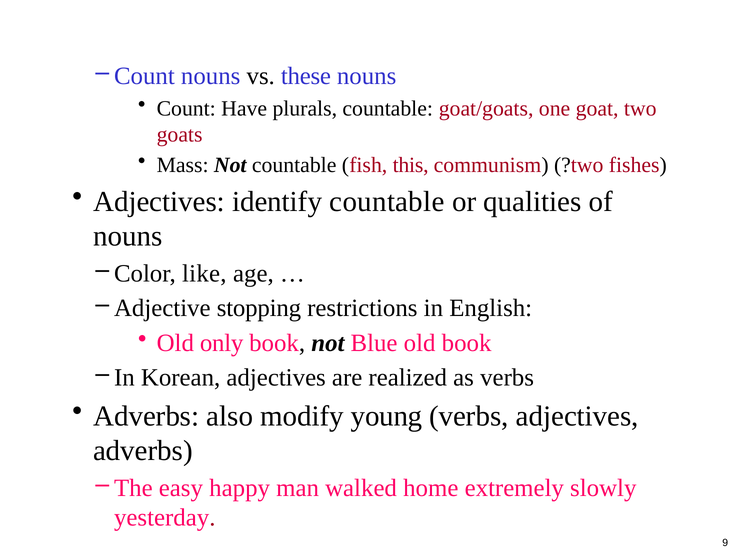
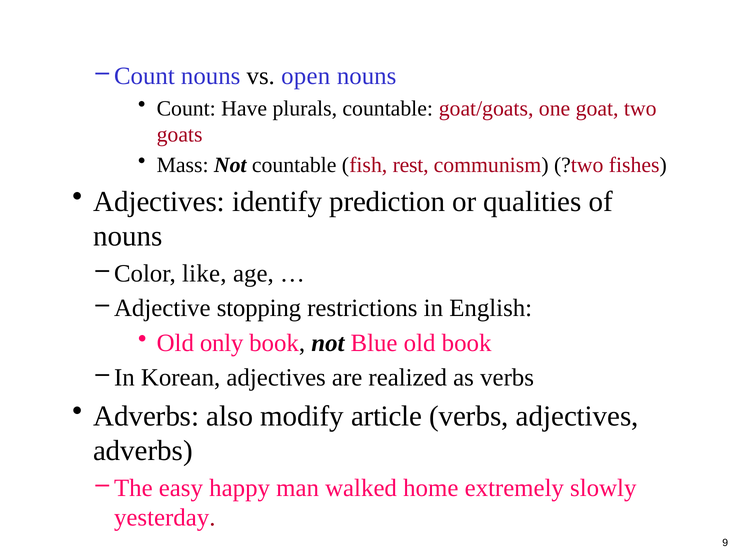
these: these -> open (306, 76)
this: this -> rest (411, 165)
identify countable: countable -> prediction (387, 202)
young: young -> article (387, 416)
